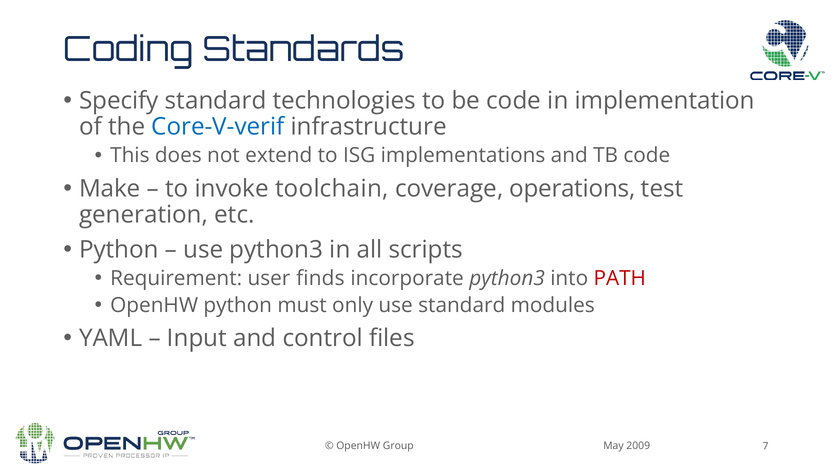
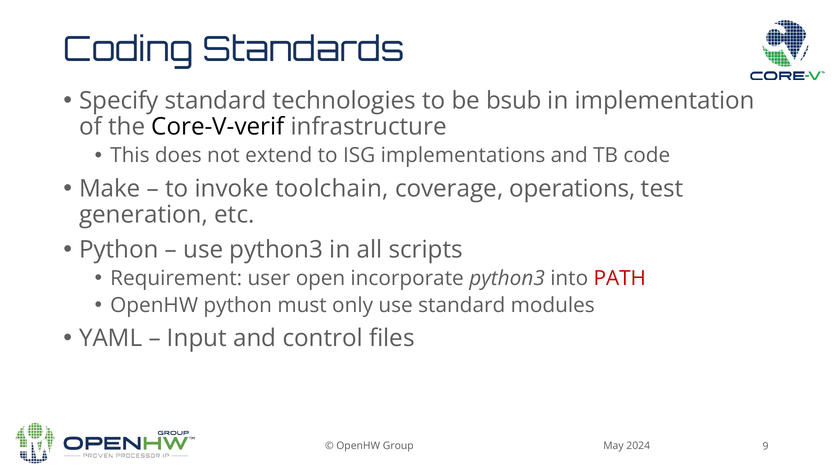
be code: code -> bsub (514, 101)
Core-V-verif colour: blue -> black (218, 127)
finds: finds -> open (320, 278)
7: 7 -> 9 (766, 446)
2009: 2009 -> 2024 (638, 446)
